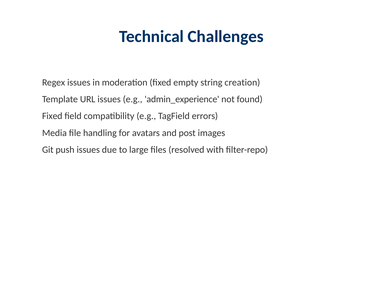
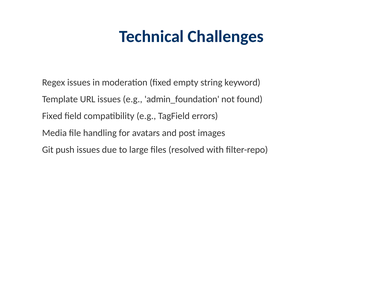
creation: creation -> keyword (242, 83)
admin_experience: admin_experience -> admin_foundation (182, 99)
